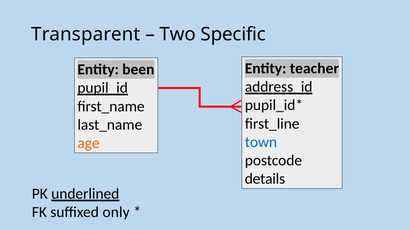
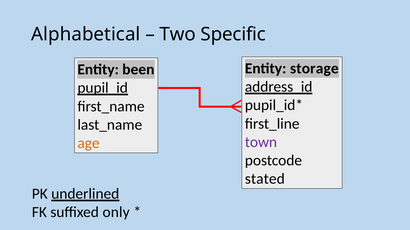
Transparent: Transparent -> Alphabetical (86, 34)
teacher: teacher -> storage (314, 69)
town colour: blue -> purple (261, 142)
details: details -> stated (265, 179)
